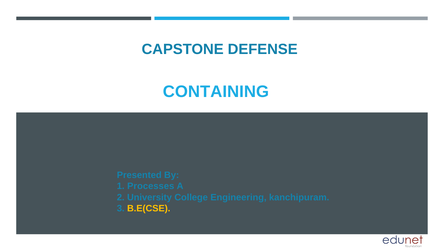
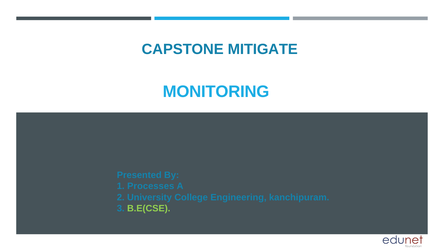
DEFENSE: DEFENSE -> MITIGATE (263, 49)
CONTAINING: CONTAINING -> MONITORING (216, 91)
B.E(CSE colour: yellow -> light green (149, 208)
